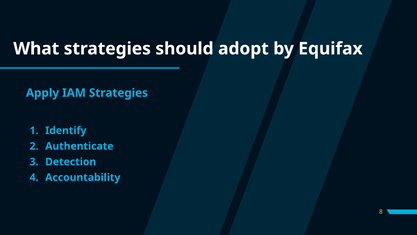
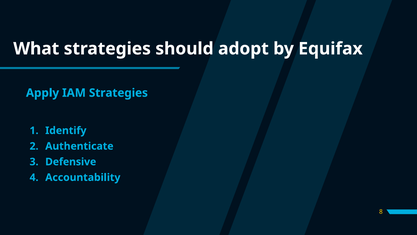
Detection: Detection -> Defensive (71, 162)
